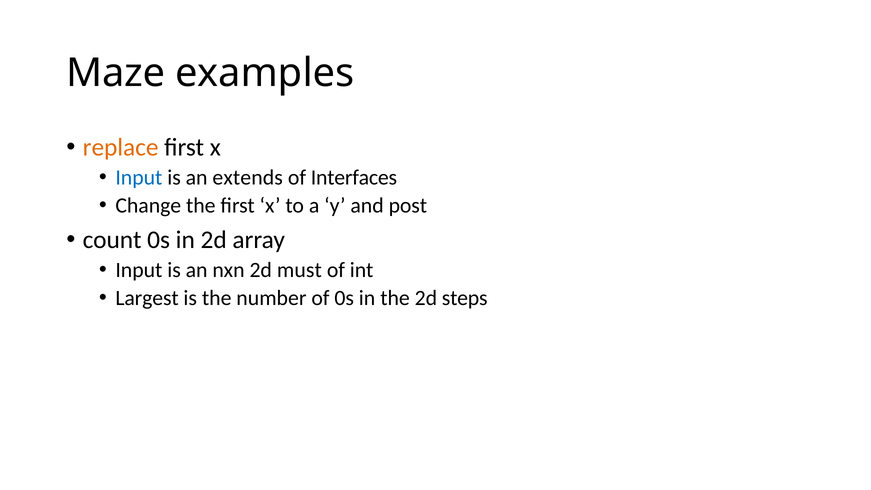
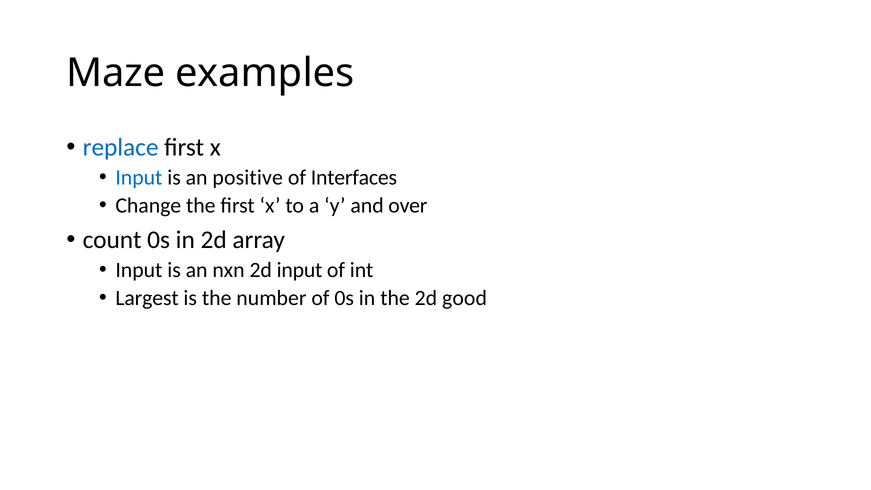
replace colour: orange -> blue (121, 147)
extends: extends -> positive (248, 177)
post: post -> over (408, 205)
2d must: must -> input (300, 270)
steps: steps -> good (465, 298)
